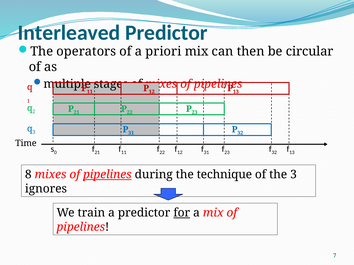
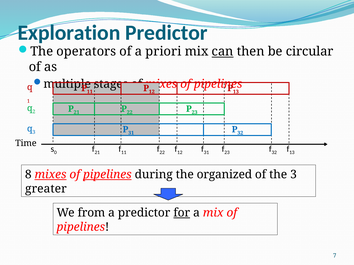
Interleaved: Interleaved -> Exploration (69, 33)
can underline: none -> present (223, 52)
mixes underline: none -> present (51, 175)
technique: technique -> organized (224, 175)
ignores: ignores -> greater (46, 189)
train: train -> from (91, 213)
